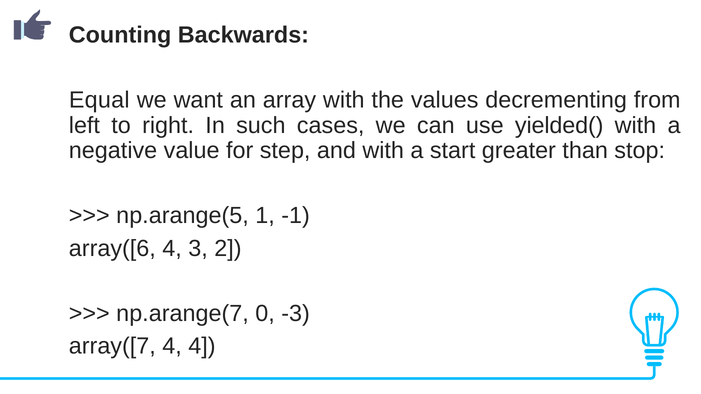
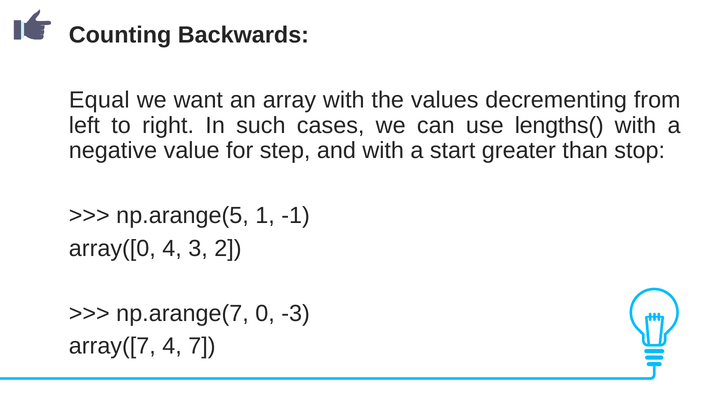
yielded(: yielded( -> lengths( (559, 126)
array([6: array([6 -> array([0 (112, 248)
4 4: 4 -> 7 (202, 346)
